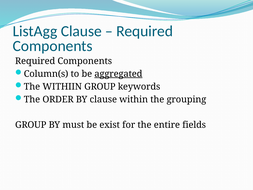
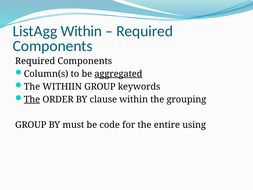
ListAgg Clause: Clause -> Within (81, 31)
The underline: none -> present (32, 99)
exist: exist -> code (110, 125)
fields: fields -> using (194, 125)
